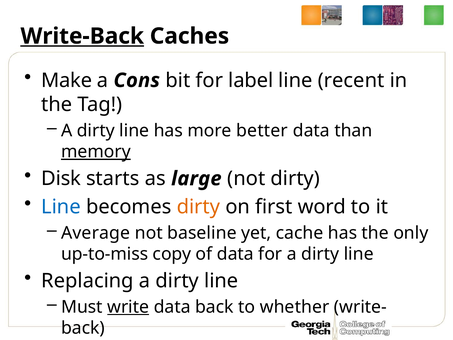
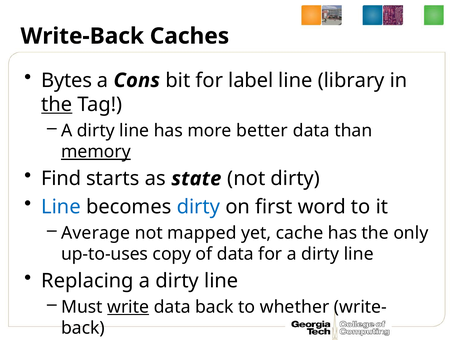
Write-Back underline: present -> none (82, 36)
Make: Make -> Bytes (67, 80)
recent: recent -> library (351, 80)
the underline: none -> present (57, 104)
Disk: Disk -> Find (61, 179)
large: large -> state (196, 179)
dirty colour: orange -> blue (198, 207)
baseline: baseline -> mapped (202, 233)
up-to-miss: up-to-miss -> up-to-uses (105, 254)
